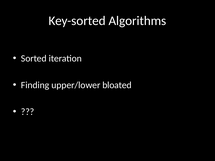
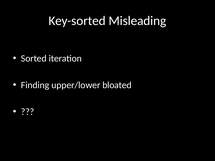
Algorithms: Algorithms -> Misleading (137, 21)
